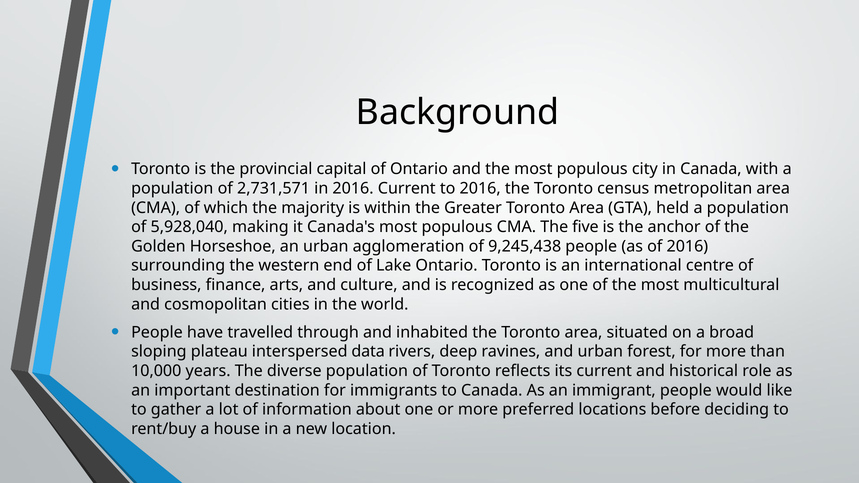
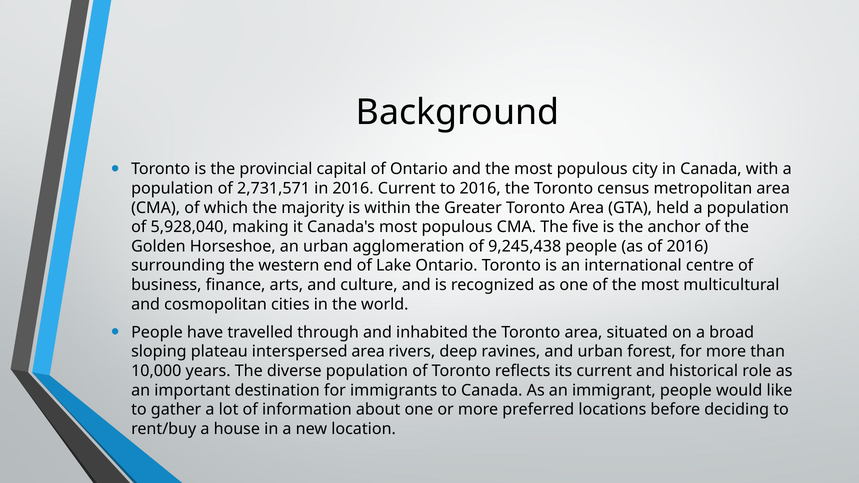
interspersed data: data -> area (368, 352)
